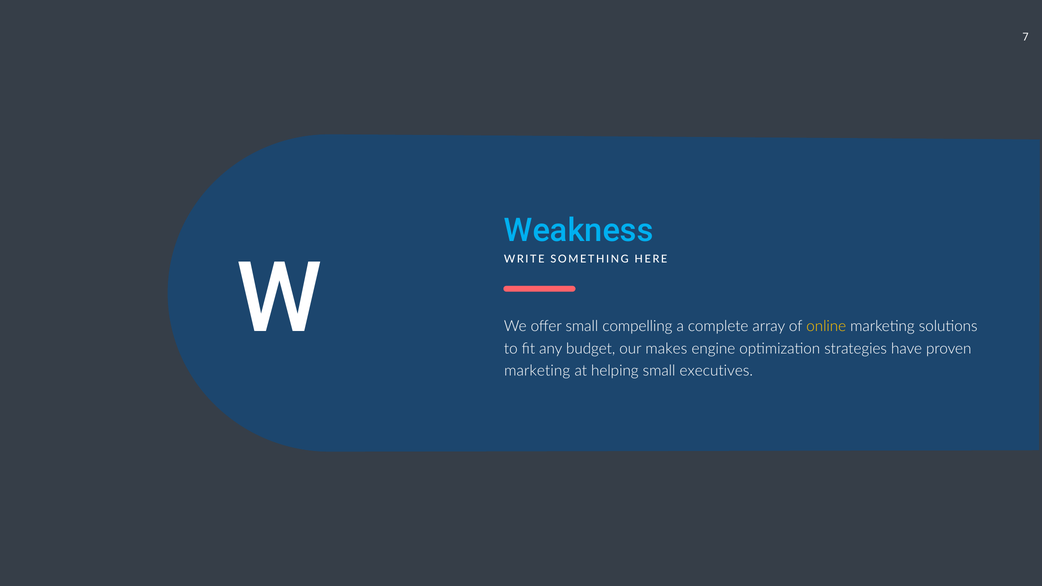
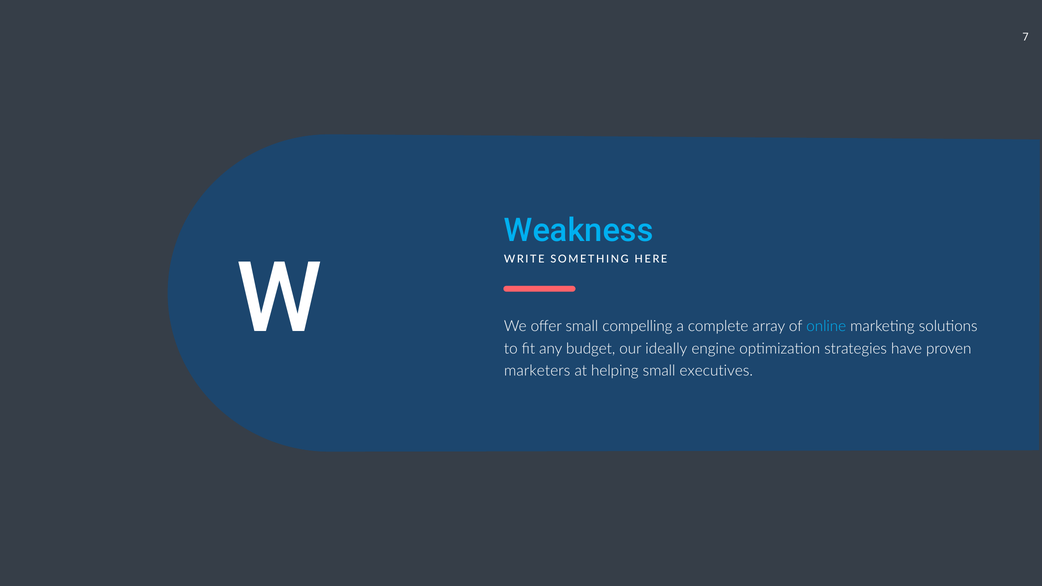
online colour: yellow -> light blue (826, 327)
makes: makes -> ideally (666, 349)
marketing: marketing -> marketers (537, 371)
